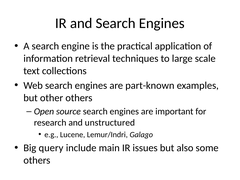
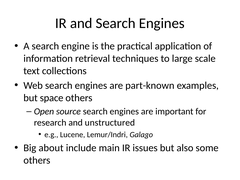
other: other -> space (52, 98)
query: query -> about (51, 148)
